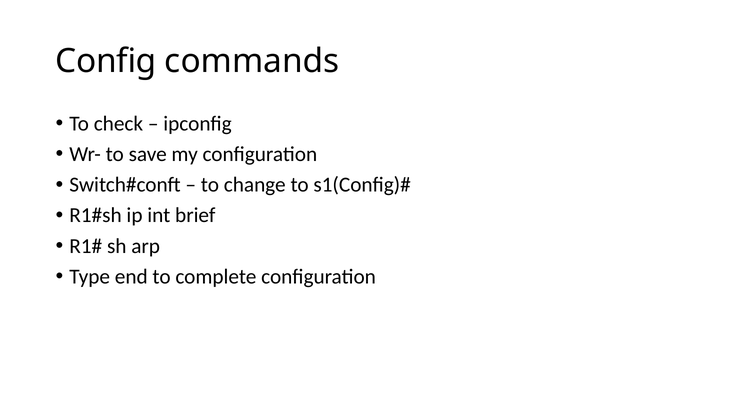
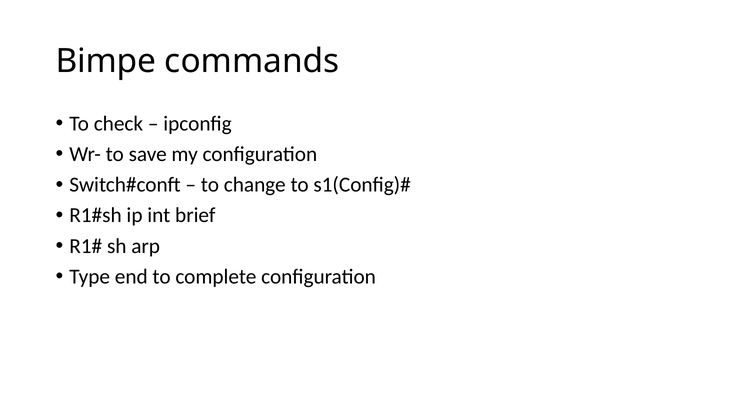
Config: Config -> Bimpe (106, 61)
